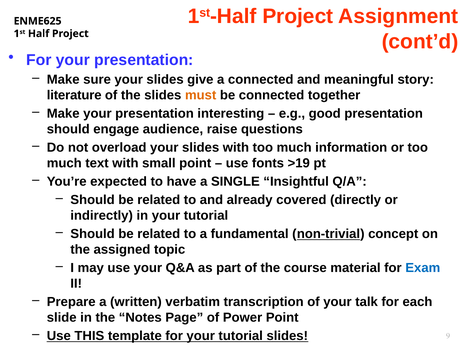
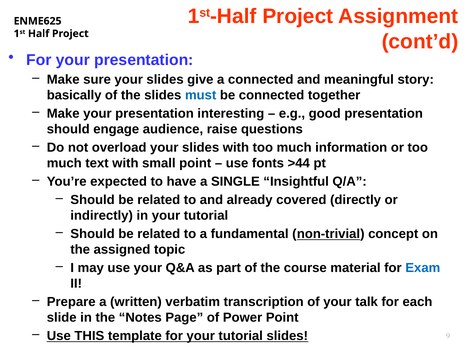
literature: literature -> basically (74, 95)
must colour: orange -> blue (201, 95)
>19: >19 -> >44 (299, 163)
